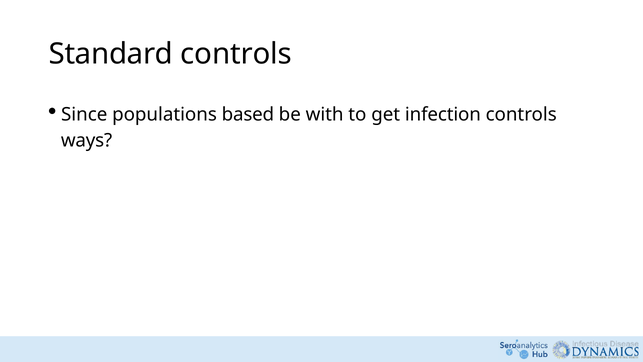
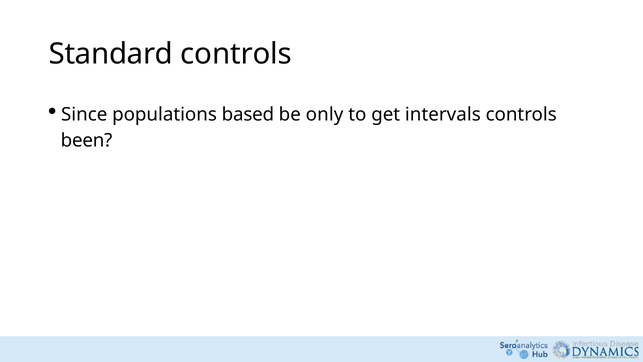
with: with -> only (325, 115)
infection: infection -> intervals (443, 115)
ways: ways -> been (87, 140)
